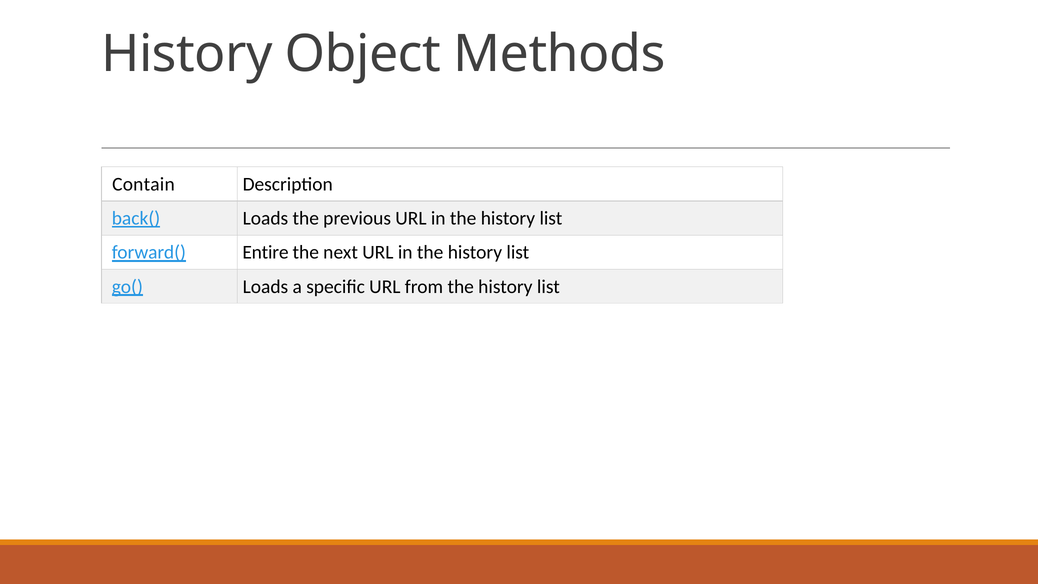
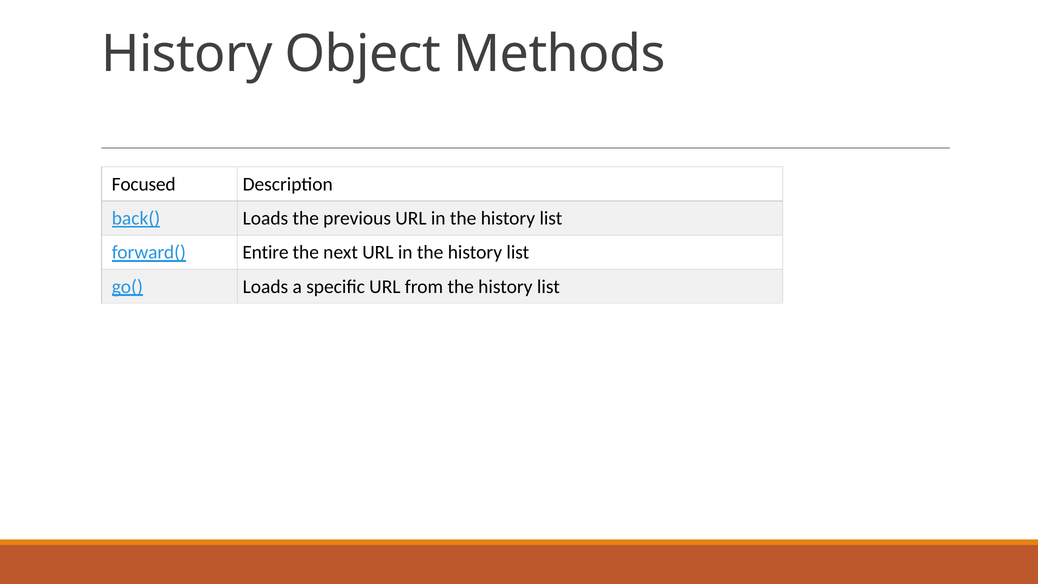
Contain: Contain -> Focused (144, 184)
